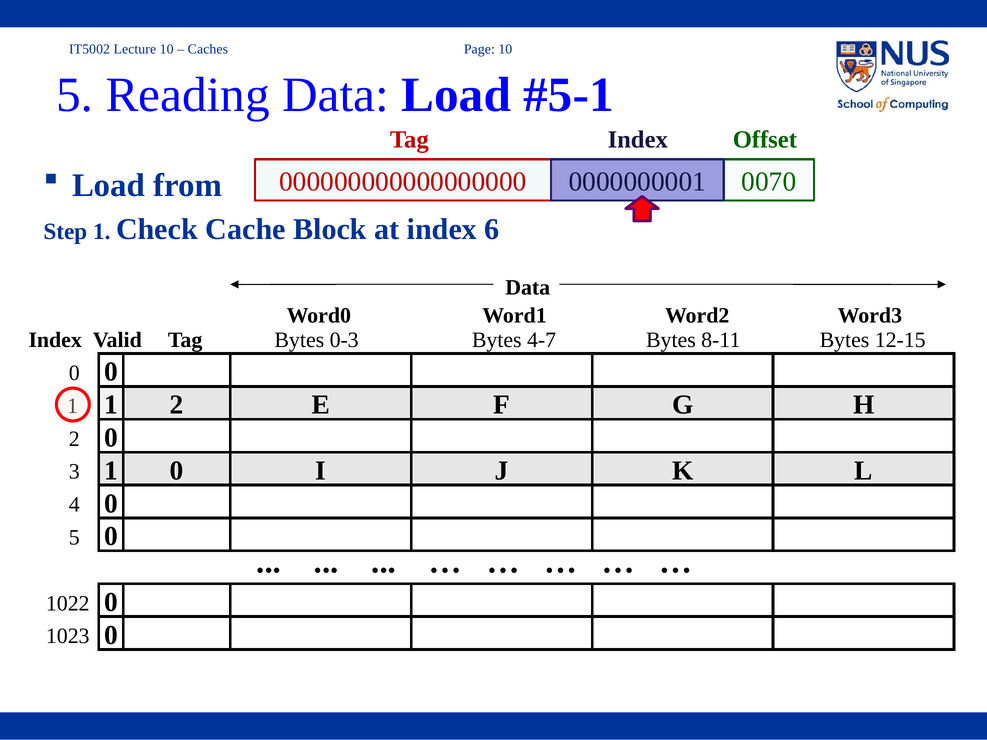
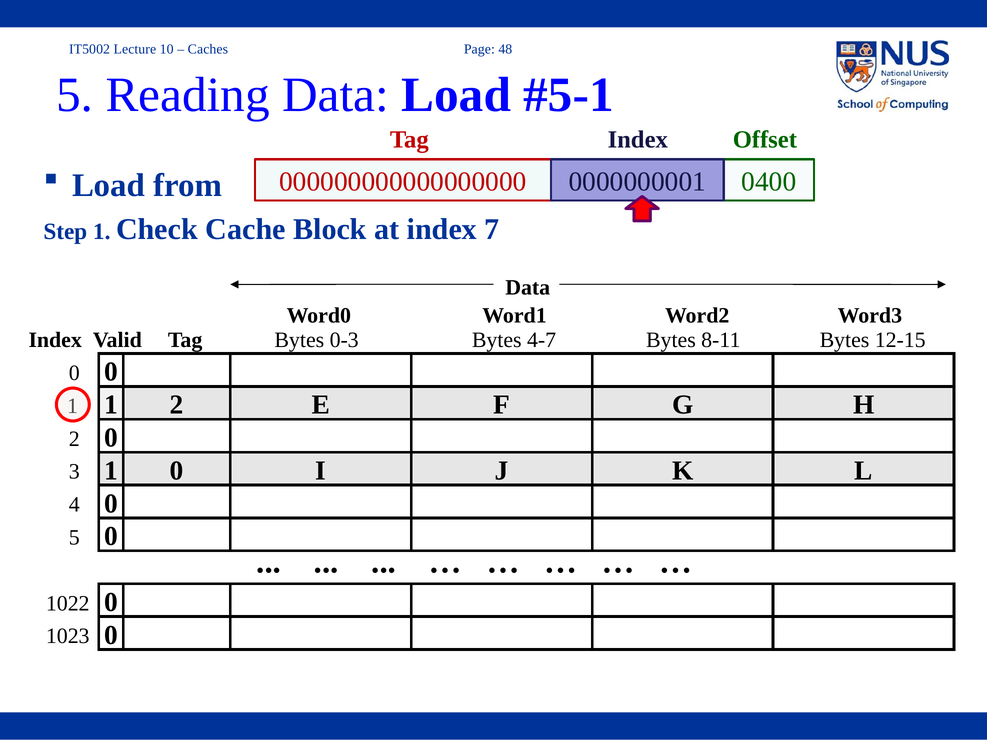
10: 10 -> 48 (505, 49)
0070: 0070 -> 0400 (769, 182)
6: 6 -> 7 (492, 229)
